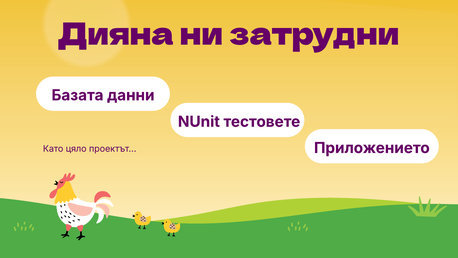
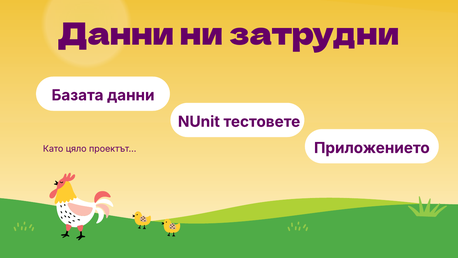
Дияна: Дияна -> Данни (116, 35)
